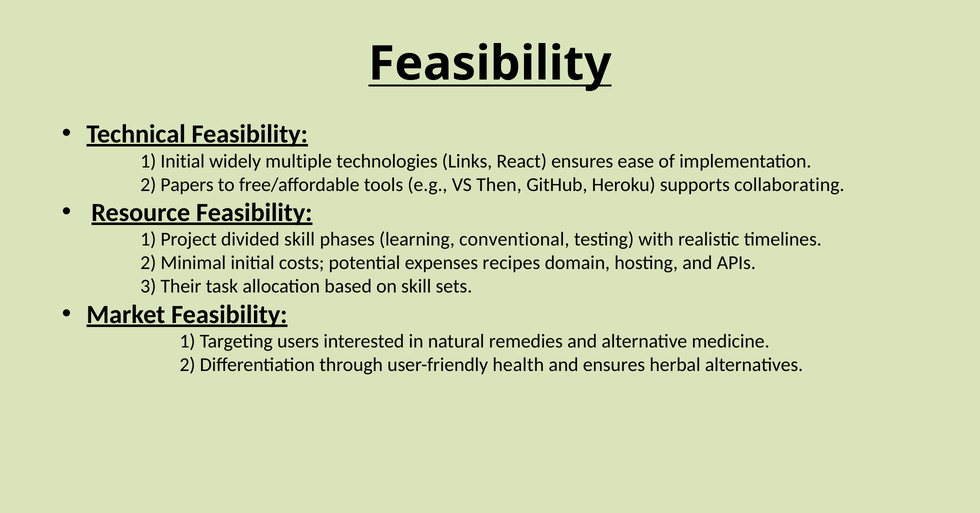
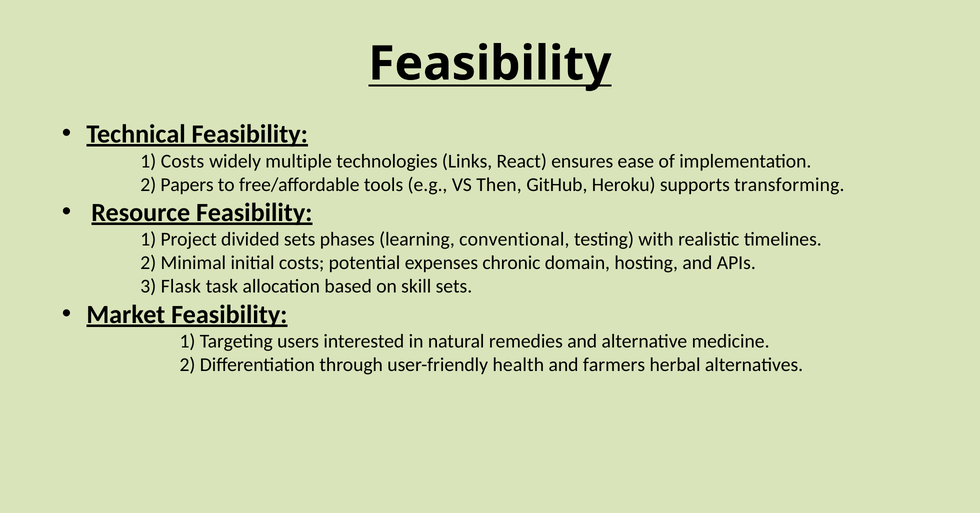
1 Initial: Initial -> Costs (183, 161)
collaborating: collaborating -> transforming (789, 185)
divided skill: skill -> sets (300, 239)
recipes: recipes -> chronic (511, 263)
Their: Their -> Flask (181, 286)
and ensures: ensures -> farmers (614, 365)
